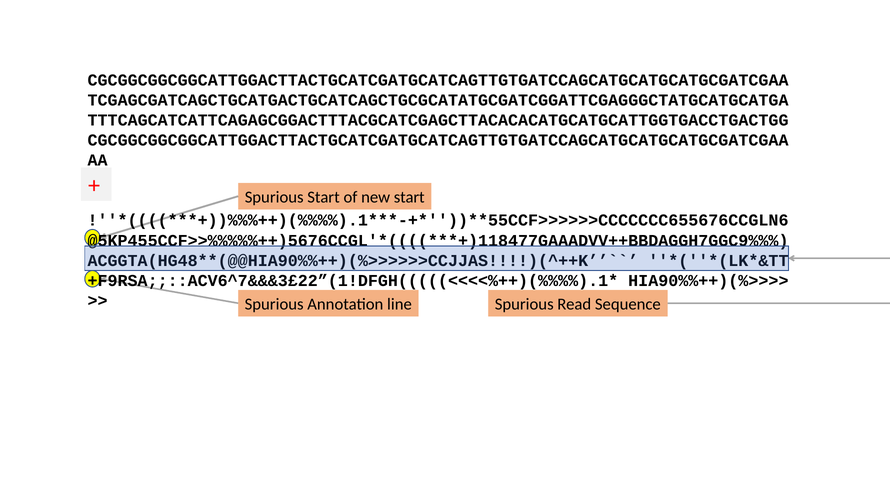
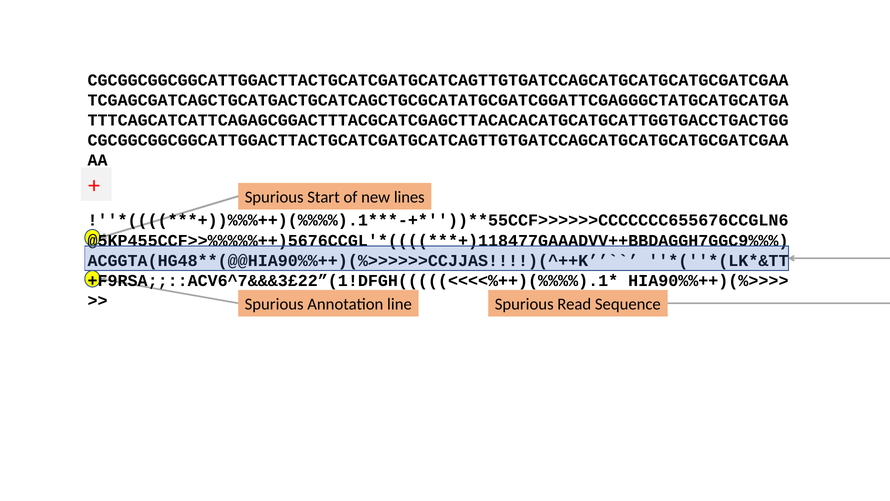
new start: start -> lines (409, 197)
